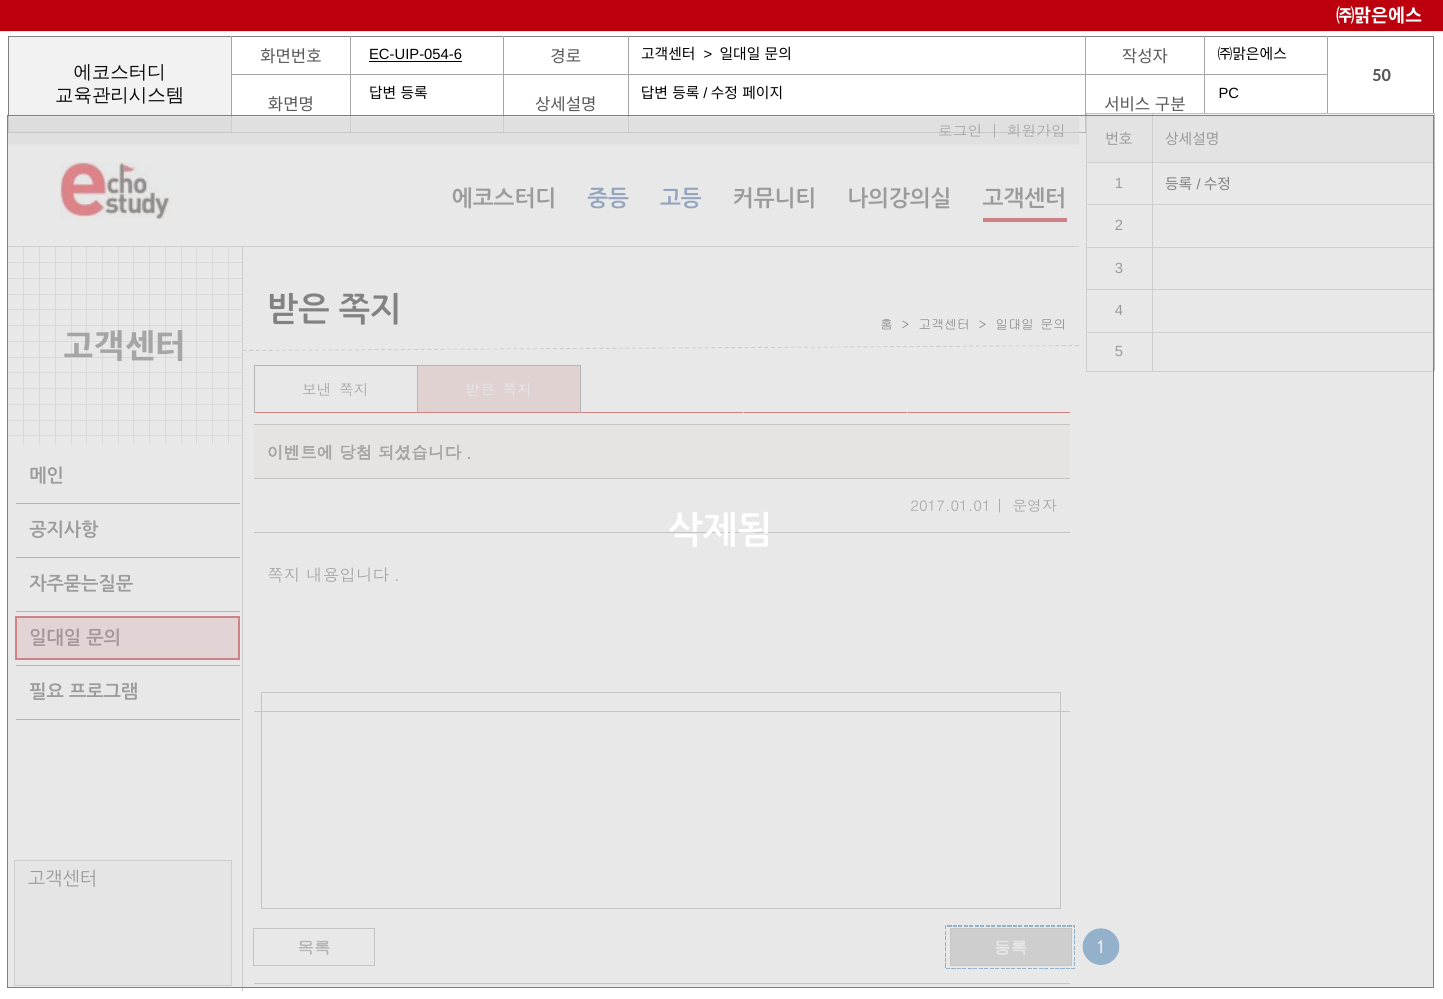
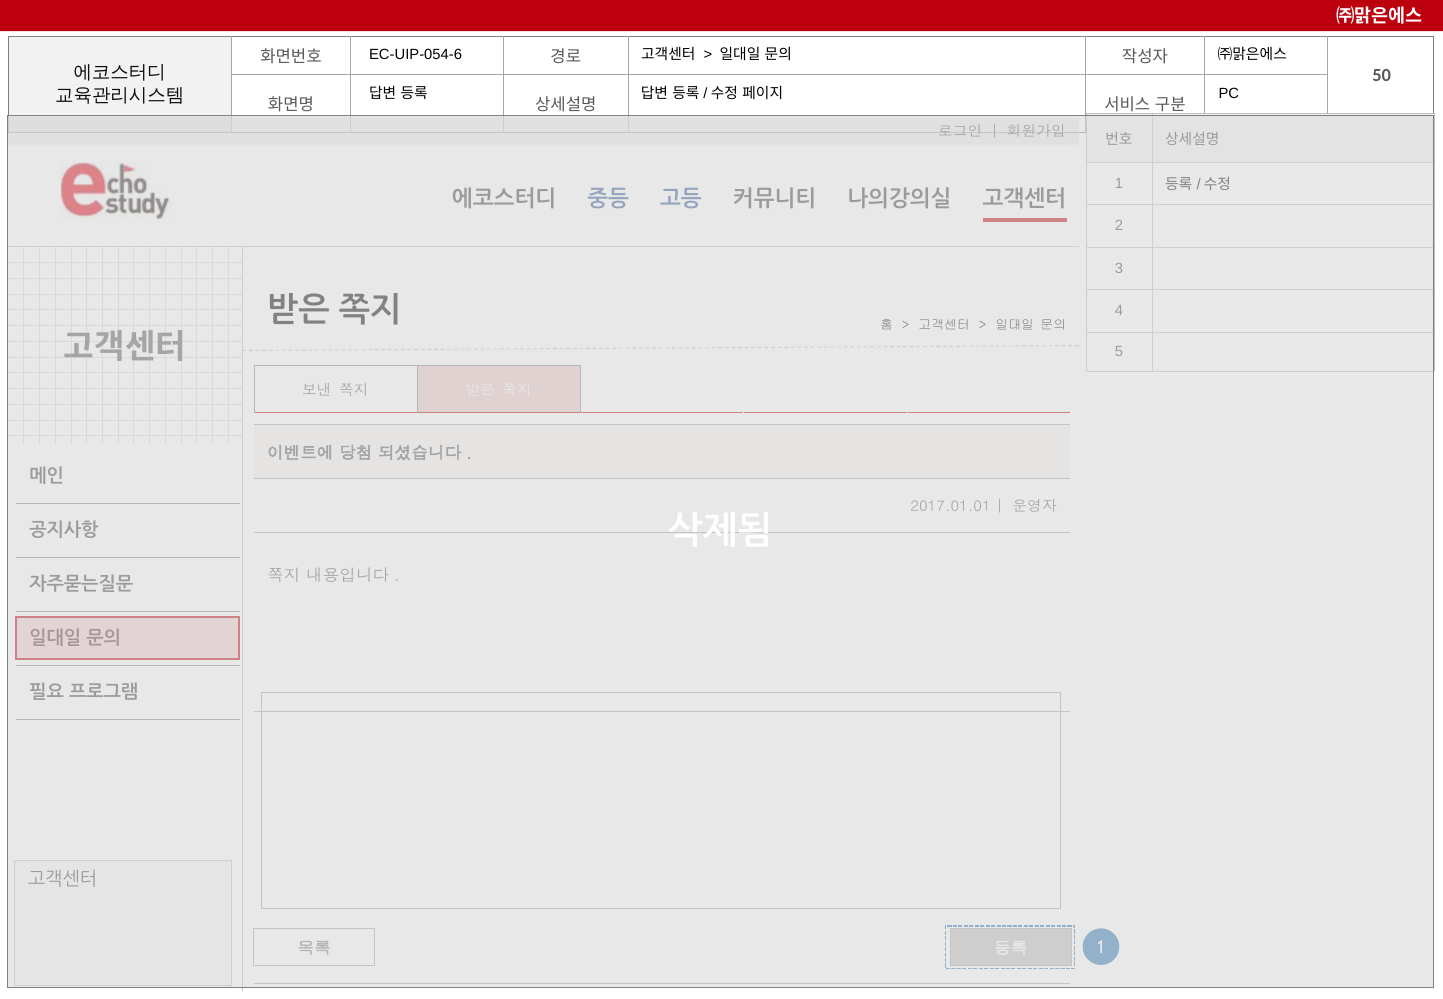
EC-UIP-054-6 underline: present -> none (416, 55)
